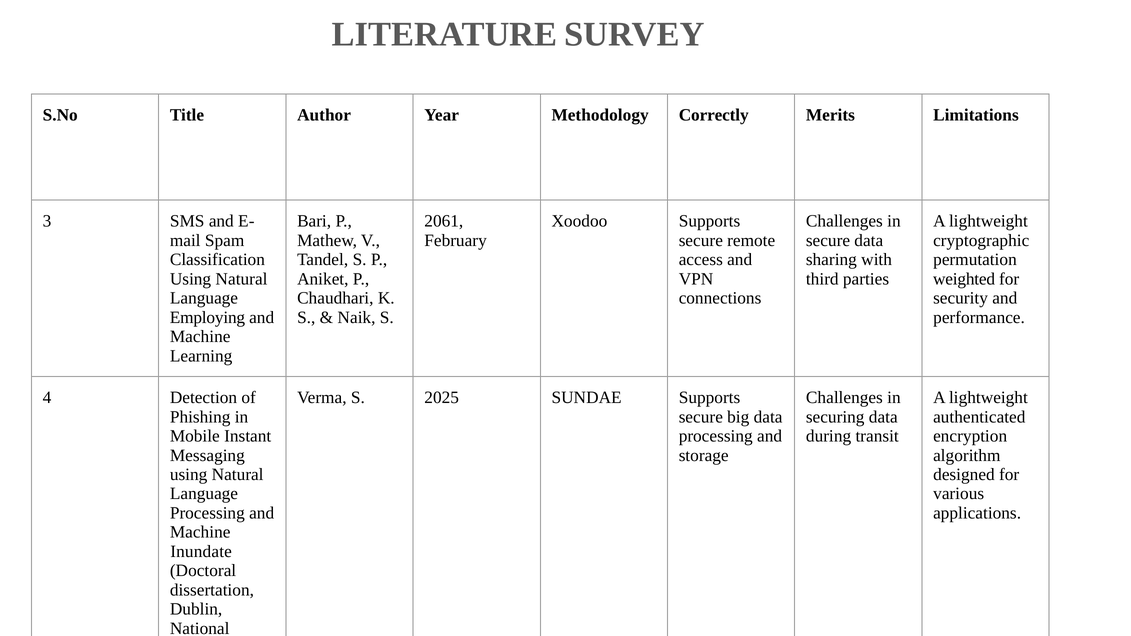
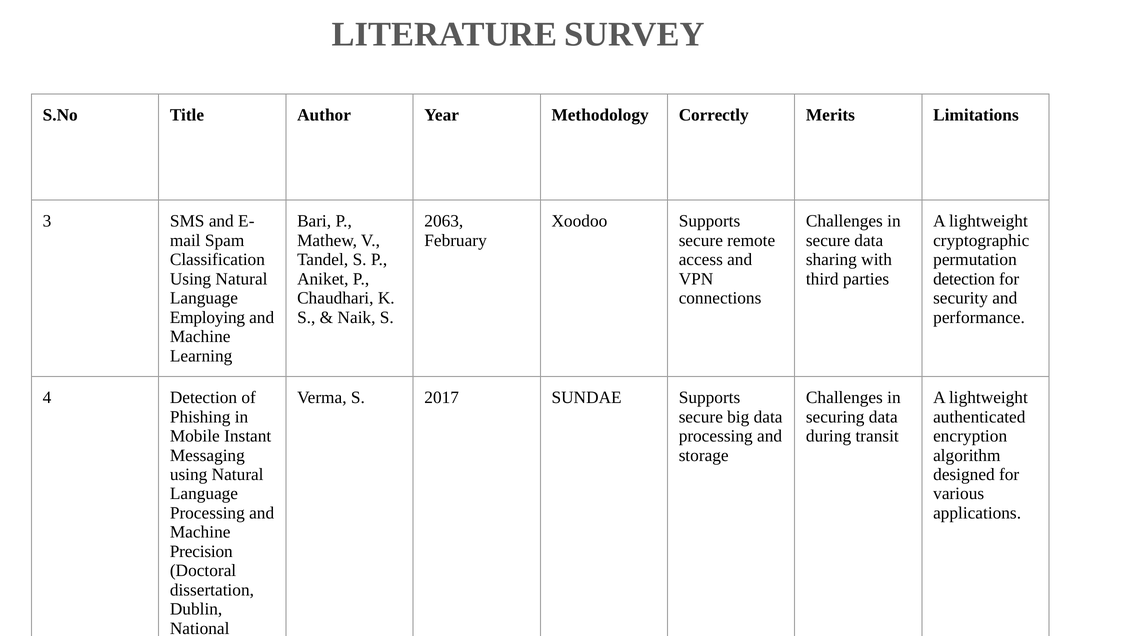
2061: 2061 -> 2063 (444, 221)
weighted: weighted -> detection (964, 279)
2025: 2025 -> 2017 (442, 398)
Inundate: Inundate -> Precision (201, 552)
